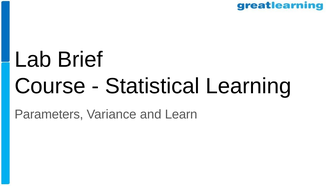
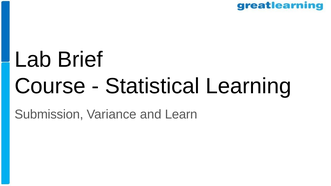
Parameters: Parameters -> Submission (49, 115)
